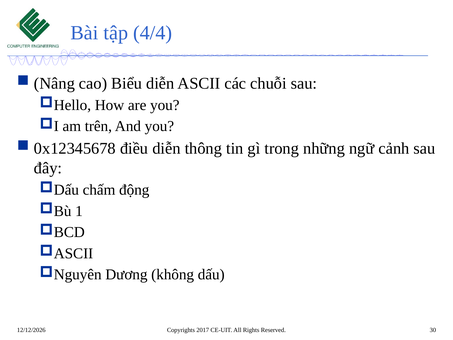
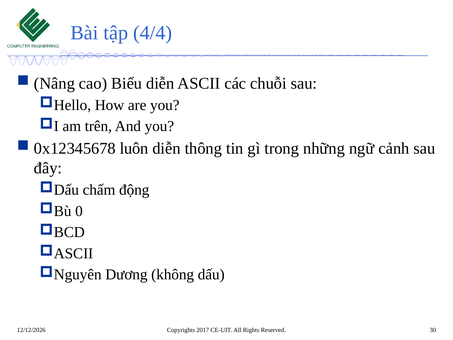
điều: điều -> luôn (134, 148)
1: 1 -> 0 (79, 211)
